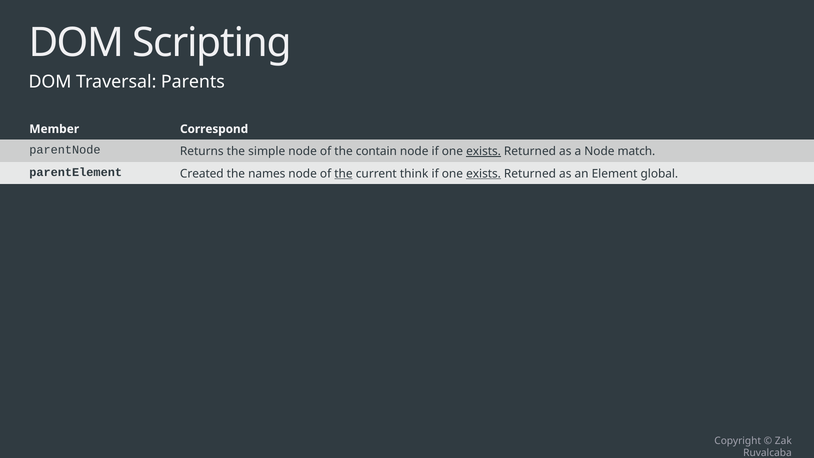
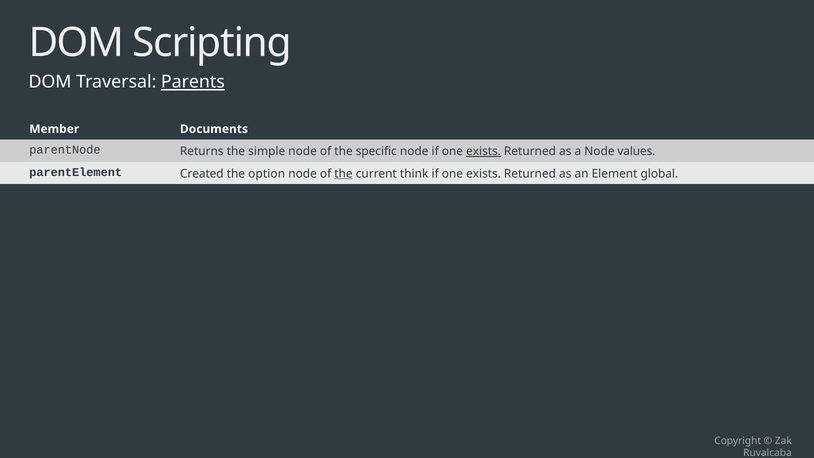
Parents underline: none -> present (193, 82)
Correspond: Correspond -> Documents (214, 129)
contain: contain -> specific (376, 151)
match: match -> values (636, 151)
names: names -> option (267, 174)
exists underline: present -> none (484, 174)
